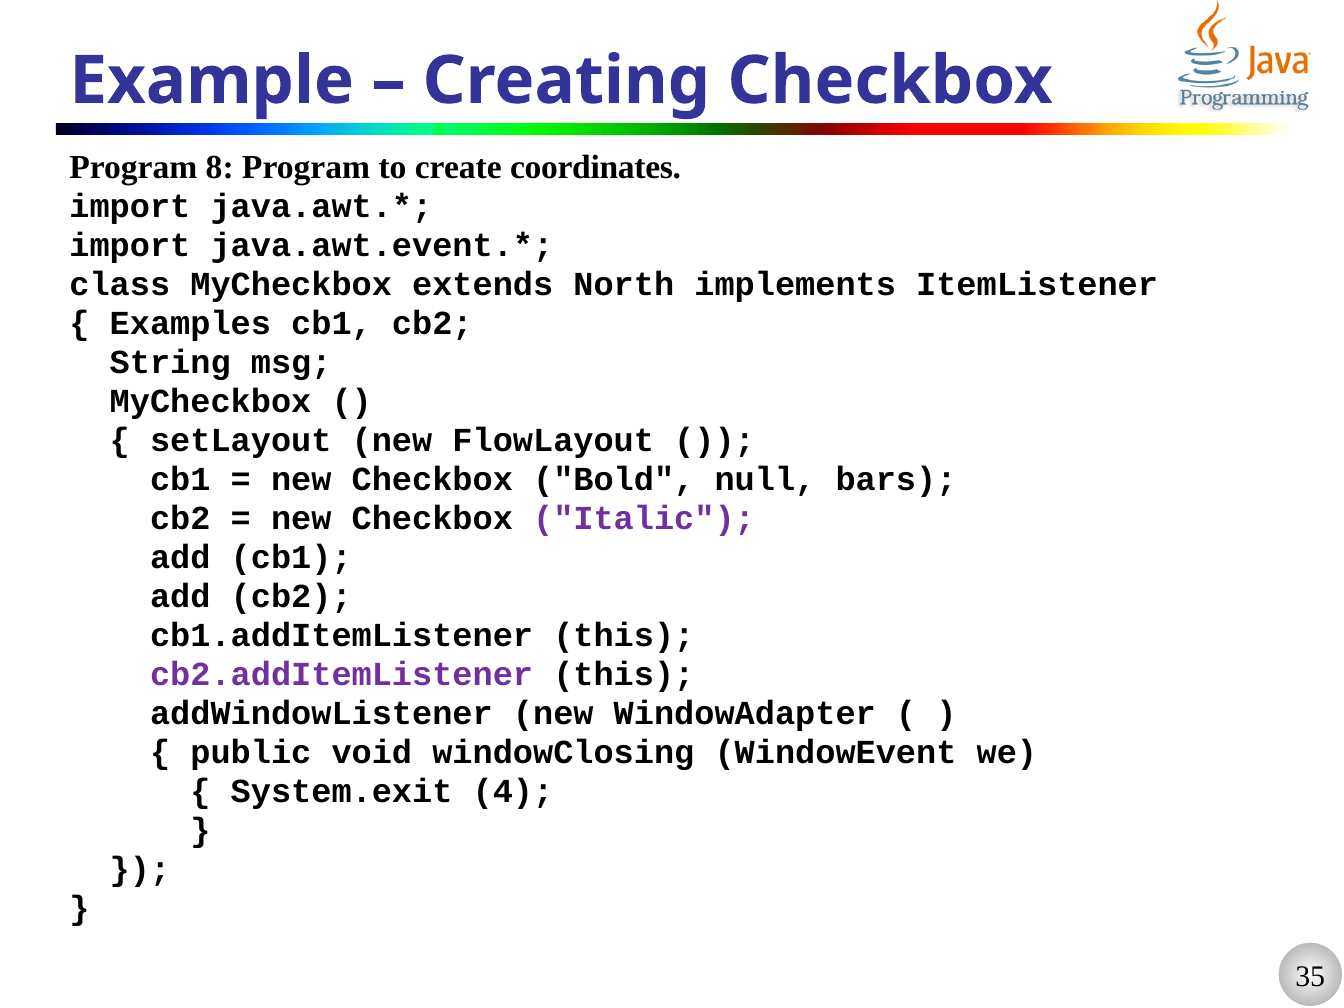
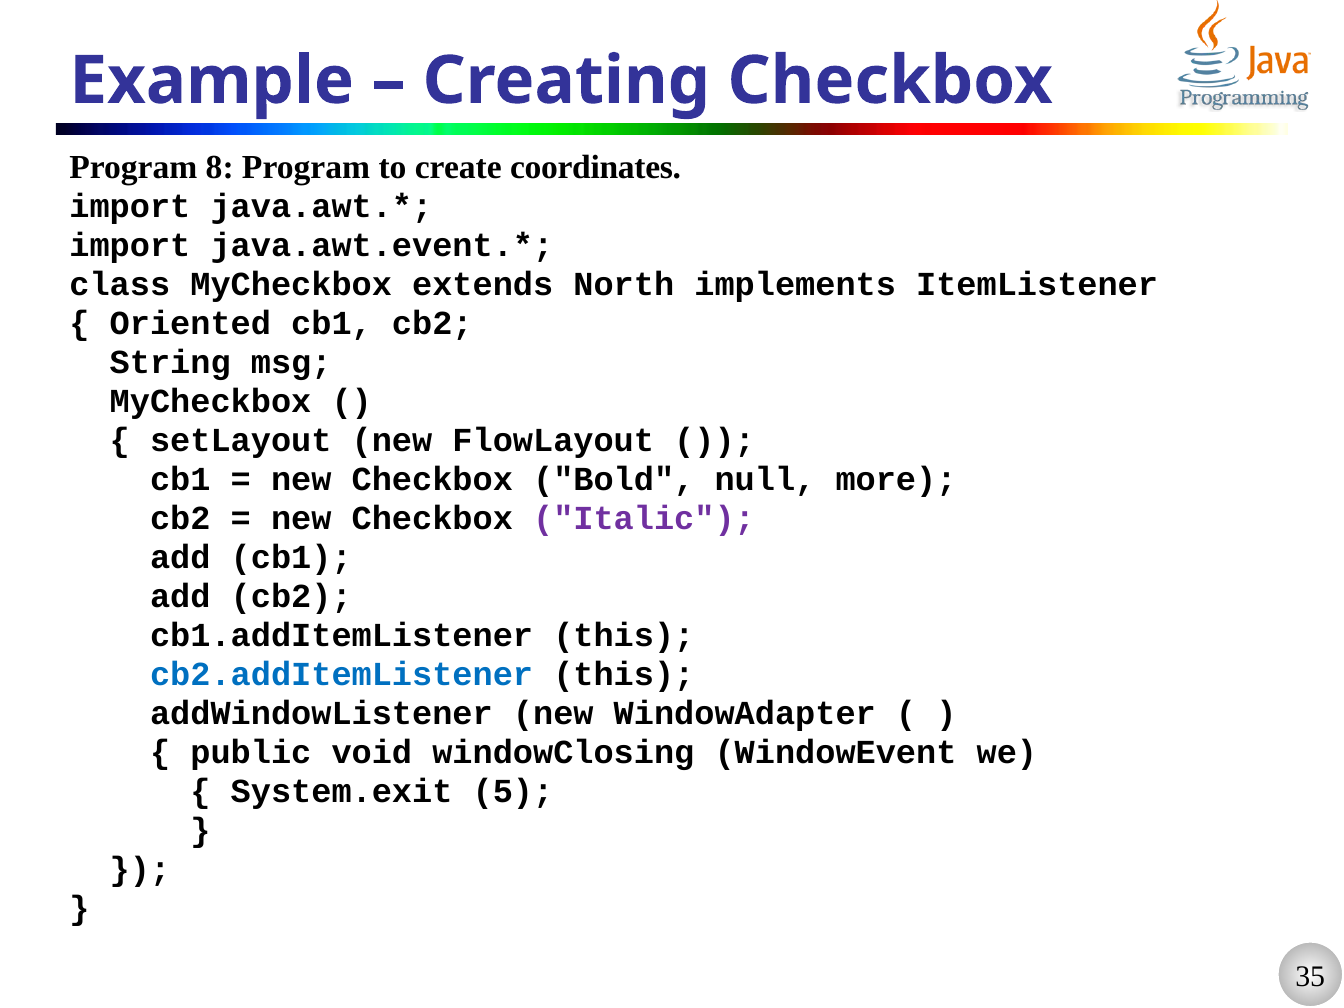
Examples: Examples -> Oriented (190, 323)
bars: bars -> more (896, 479)
cb2.addItemListener colour: purple -> blue (342, 674)
4: 4 -> 5 (513, 791)
